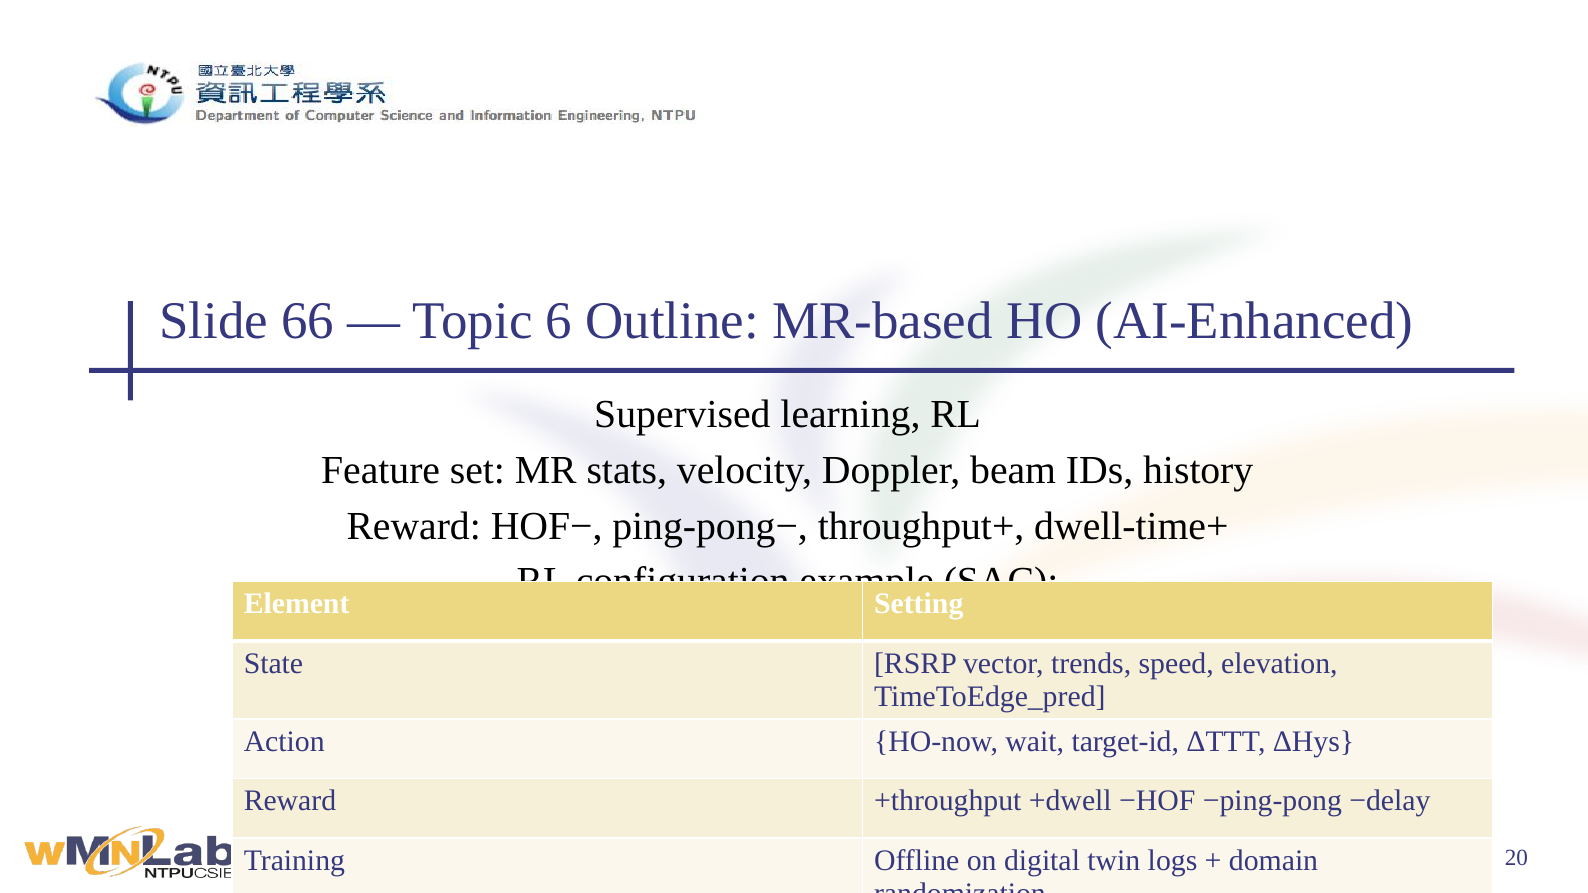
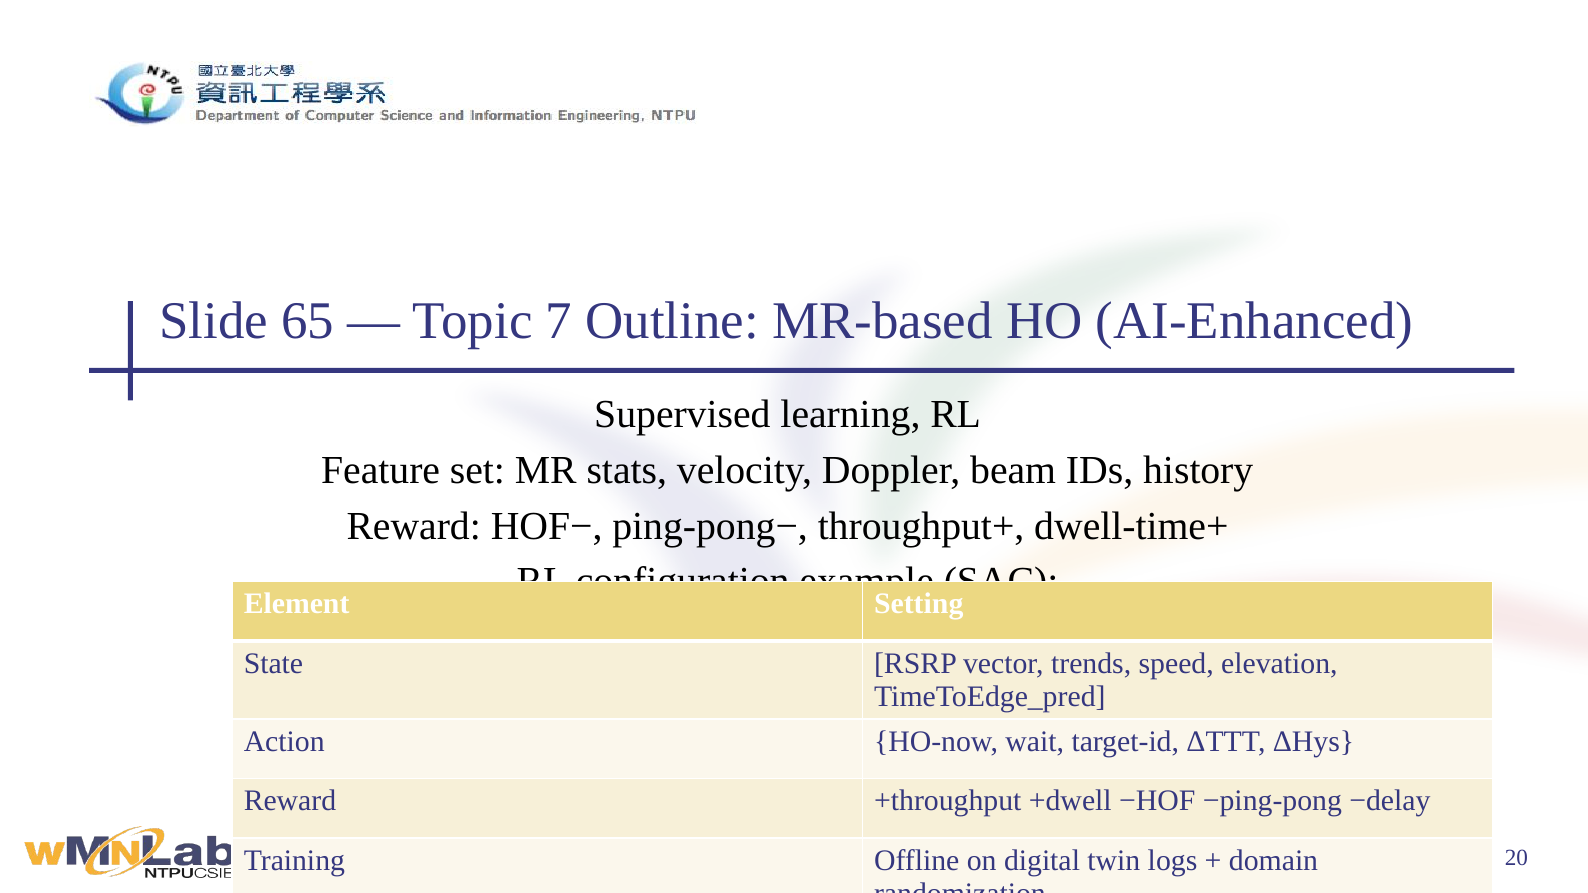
66: 66 -> 65 (308, 321)
6: 6 -> 7 (559, 321)
